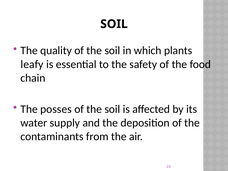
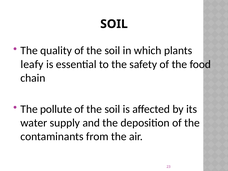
posses: posses -> pollute (56, 109)
